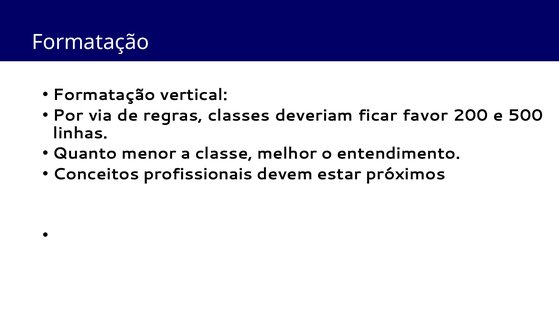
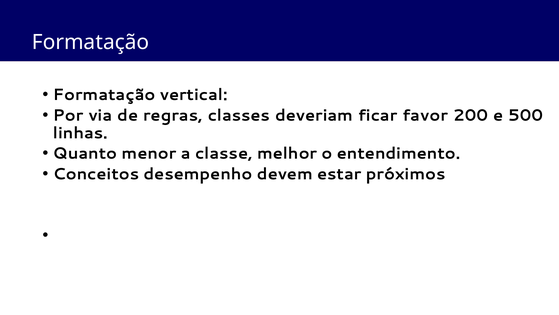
profissionais: profissionais -> desempenho (198, 174)
